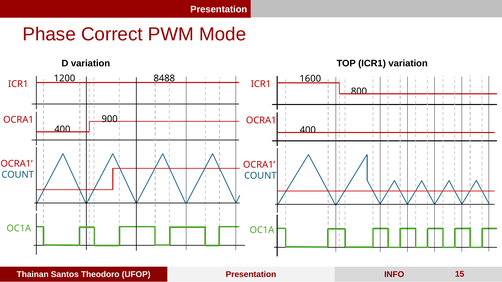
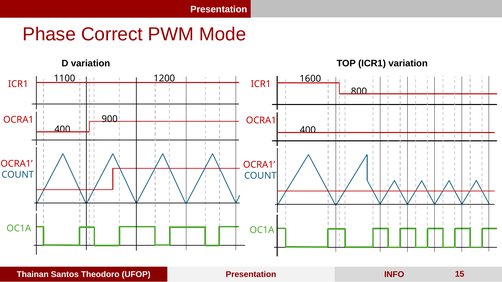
1200: 1200 -> 1100 (65, 79)
8488: 8488 -> 1200 (164, 79)
